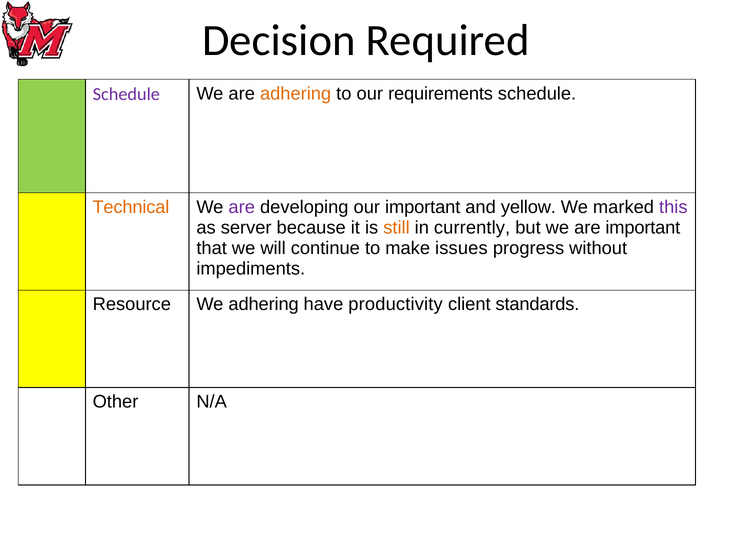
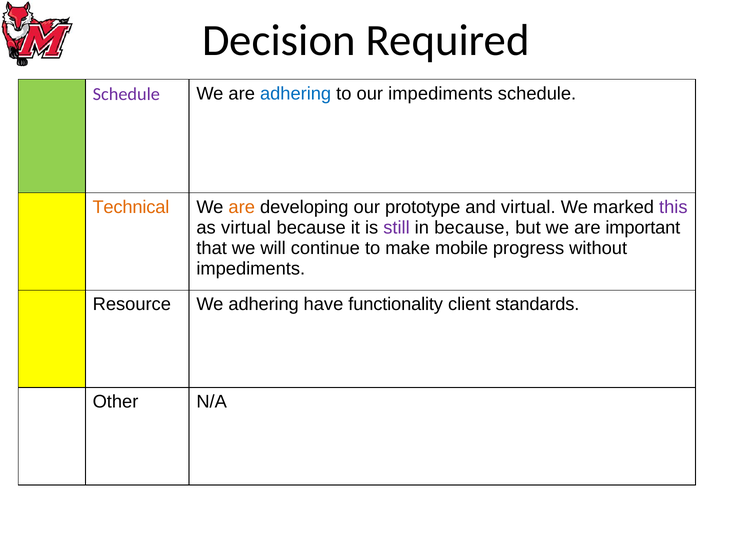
adhering colour: orange -> blue (296, 94)
our requirements: requirements -> impediments (440, 94)
are colour: purple -> orange (242, 207)
our important: important -> prototype (423, 207)
and yellow: yellow -> virtual (528, 207)
as server: server -> virtual (246, 227)
still colour: orange -> purple (397, 227)
in currently: currently -> because (472, 227)
issues: issues -> mobile (462, 248)
productivity: productivity -> functionality (396, 304)
